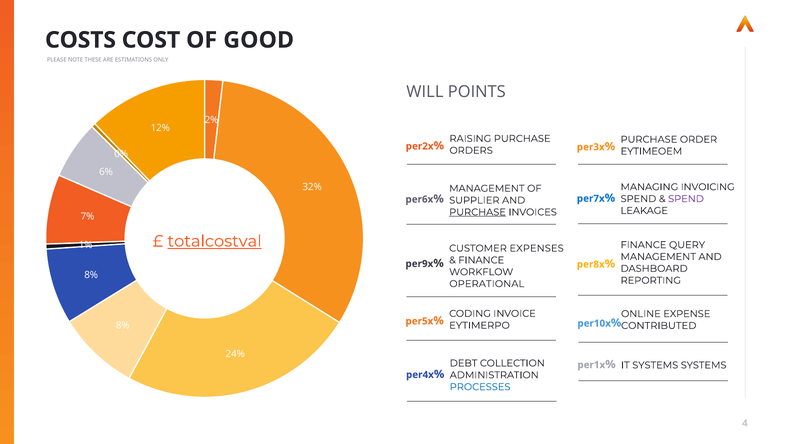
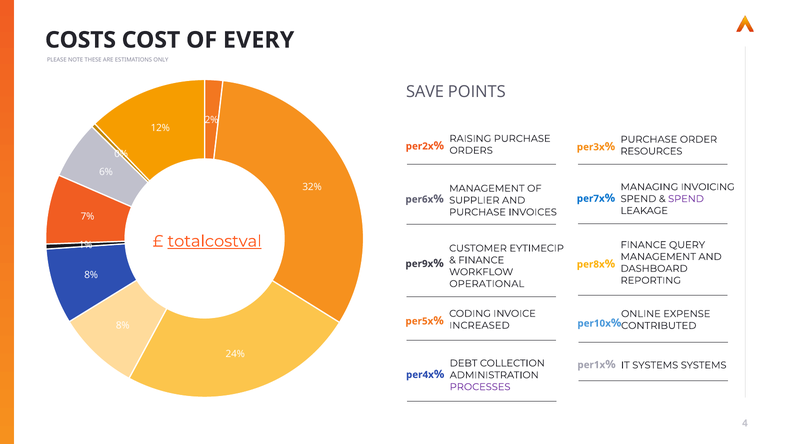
GOOD: GOOD -> EVERY (259, 40)
WILL: WILL -> SAVE (425, 92)
EYTIMEOEM: EYTIMEOEM -> RESOURCES (651, 151)
PURCHASE underline: present -> none (478, 212)
EXPENSES: EXPENSES -> EYTIMECIP (537, 249)
EYTIMERPO: EYTIMERPO -> INCREASED (479, 326)
PROCESSES colour: blue -> purple (480, 387)
